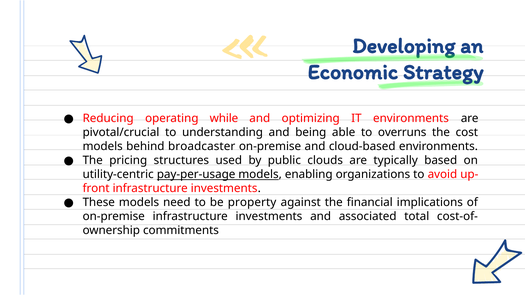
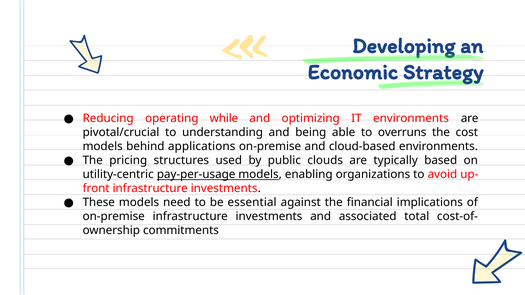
broadcaster: broadcaster -> applications (202, 147)
property: property -> essential (252, 203)
